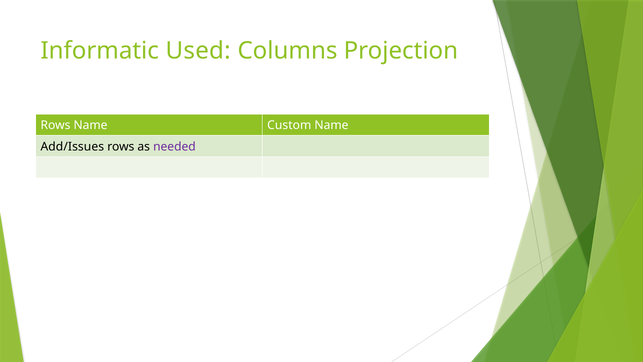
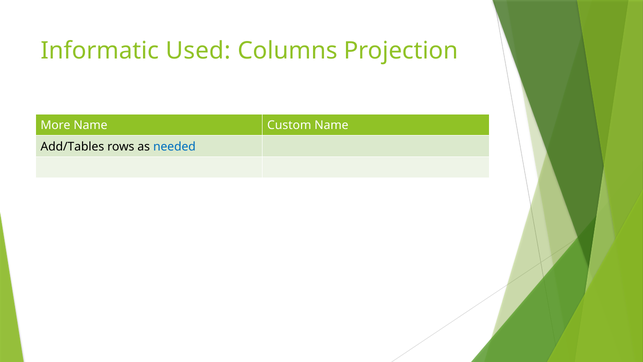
Rows: Rows -> More (55, 125)
Add/Issues: Add/Issues -> Add/Tables (72, 146)
needed colour: purple -> blue (174, 146)
